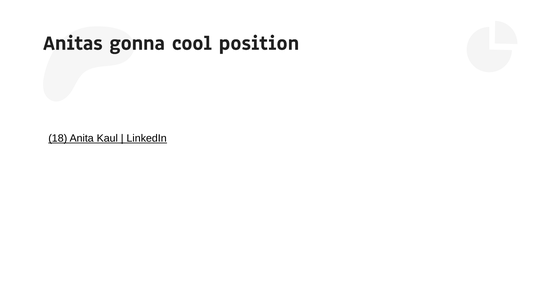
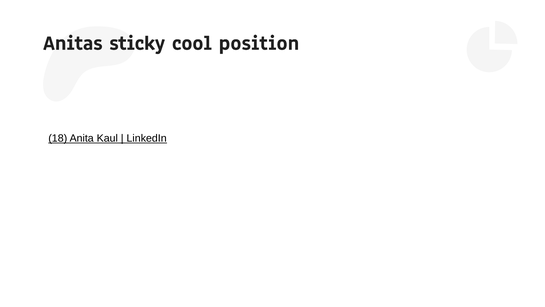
gonna: gonna -> sticky (137, 43)
